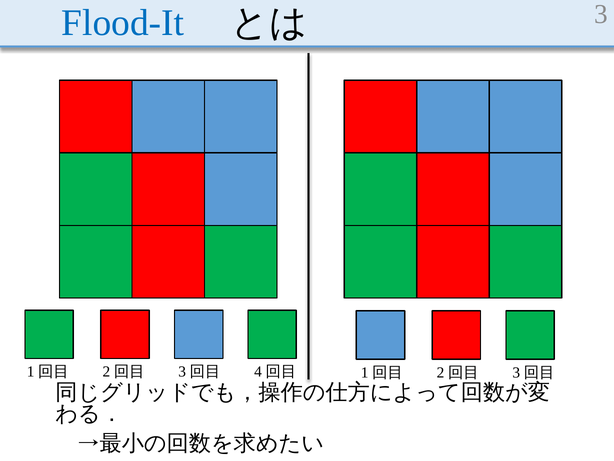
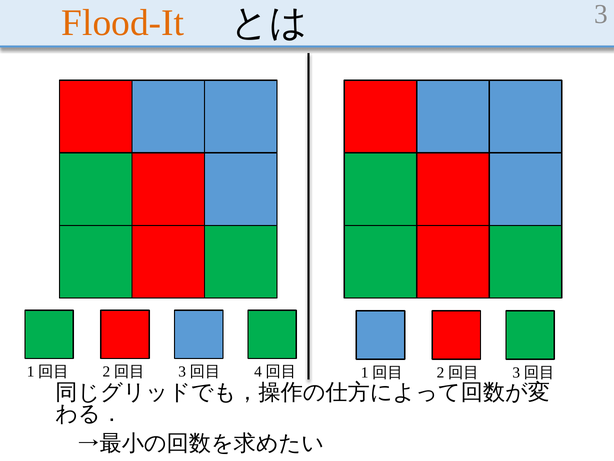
Flood-It colour: blue -> orange (123, 23)
